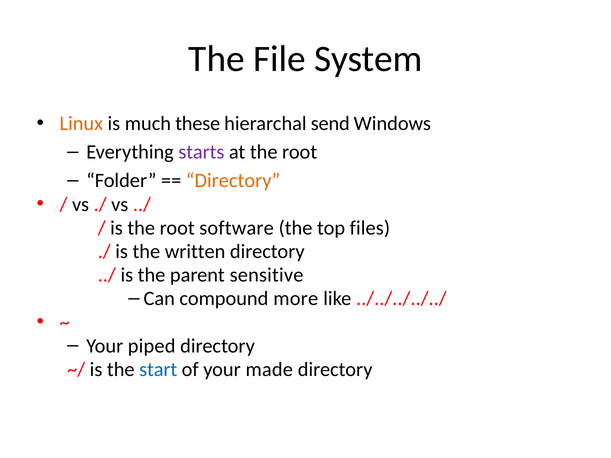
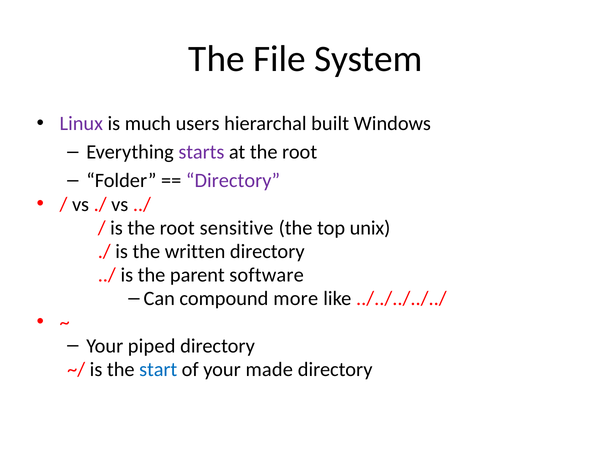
Linux colour: orange -> purple (81, 124)
these: these -> users (198, 124)
send: send -> built (330, 124)
Directory colour: orange -> purple (233, 181)
software: software -> sensitive (237, 228)
files: files -> unix (370, 228)
sensitive: sensitive -> software (267, 275)
